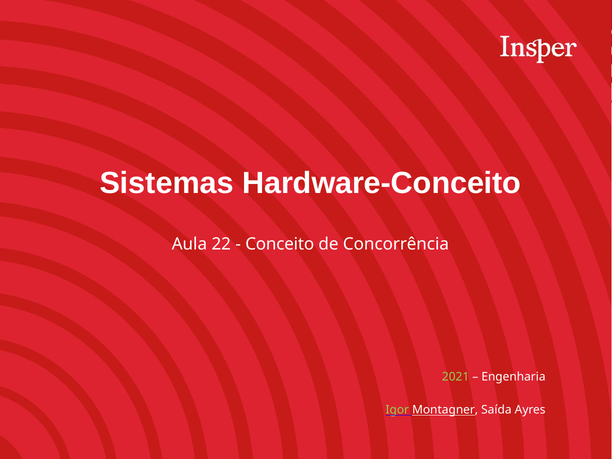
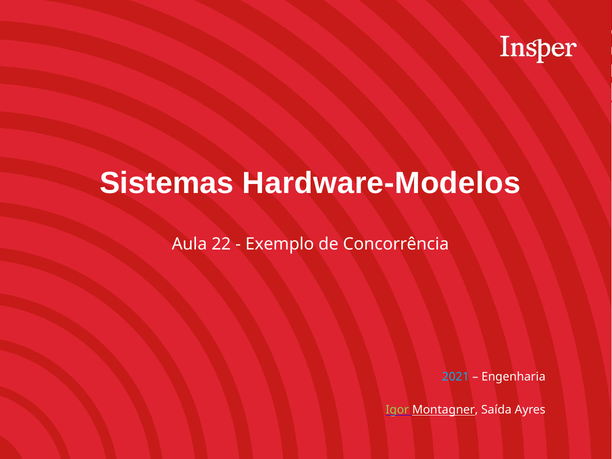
Hardware-Conceito: Hardware-Conceito -> Hardware-Modelos (381, 183)
Conceito: Conceito -> Exemplo (280, 244)
2021 colour: light green -> light blue (456, 377)
